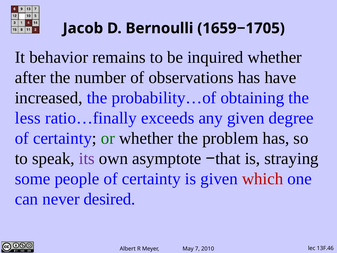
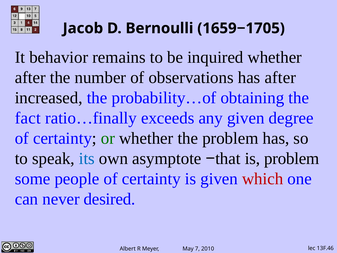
has have: have -> after (280, 78)
less: less -> fact (28, 118)
its colour: purple -> blue (87, 158)
is straying: straying -> problem (292, 158)
